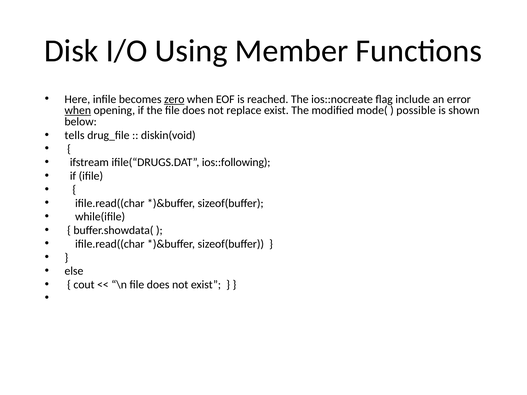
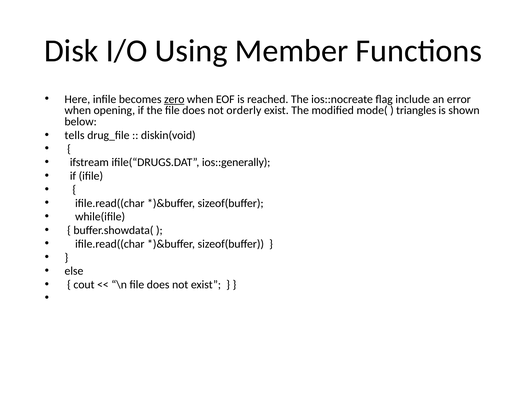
when underline: present -> none (78, 111)
replace: replace -> orderly (244, 111)
possible: possible -> triangles (416, 111)
ios::following: ios::following -> ios::generally (236, 163)
